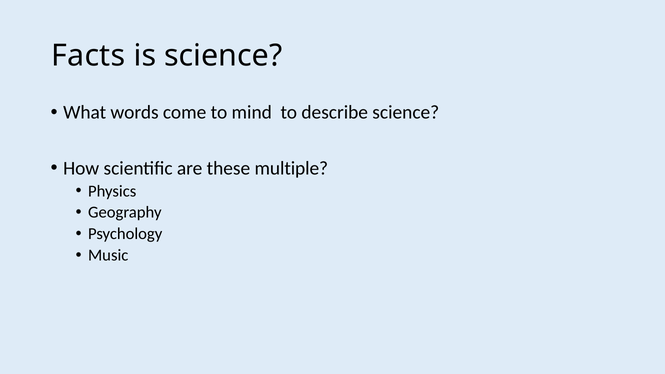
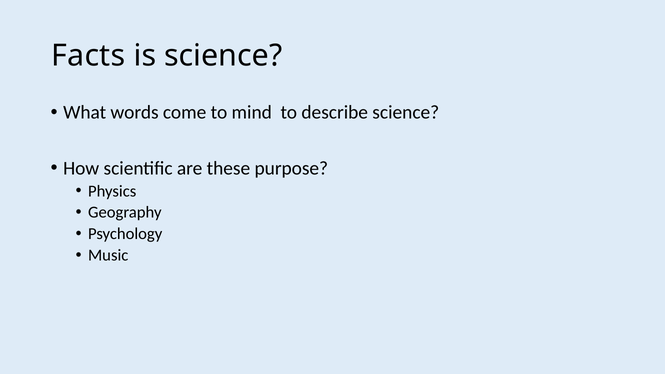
multiple: multiple -> purpose (291, 168)
